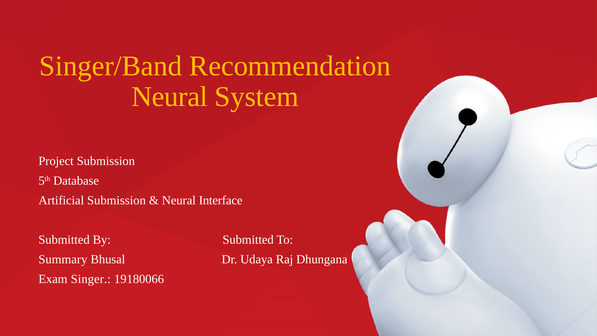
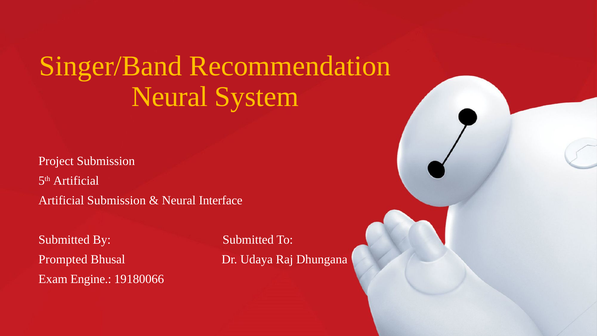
5th Database: Database -> Artificial (76, 181)
Summary: Summary -> Prompted (63, 259)
Singer: Singer -> Engine (91, 279)
